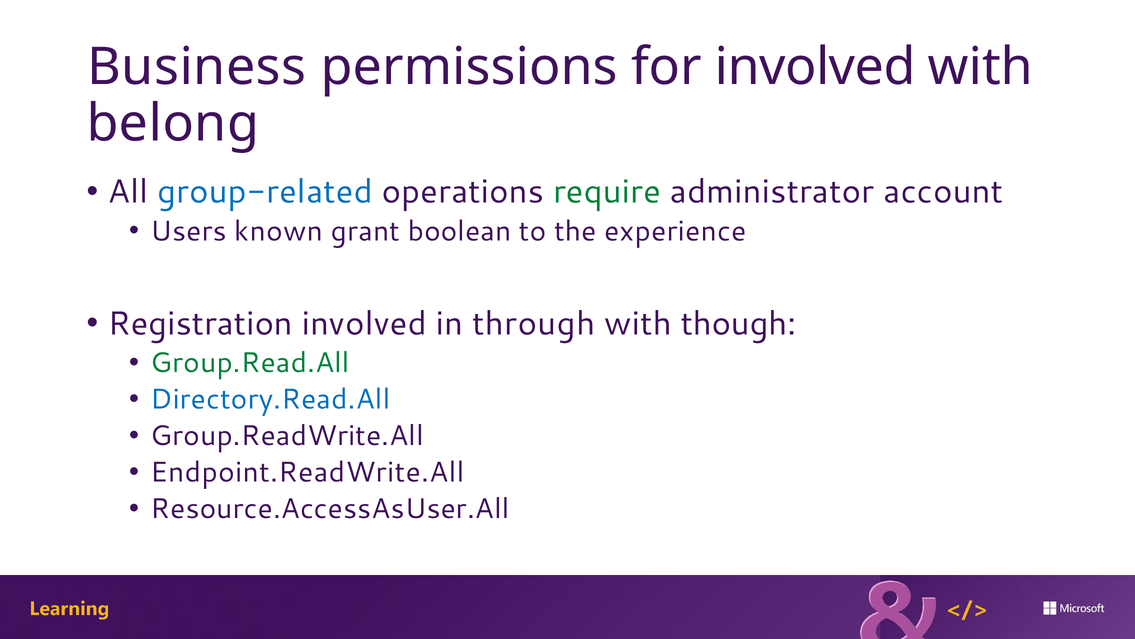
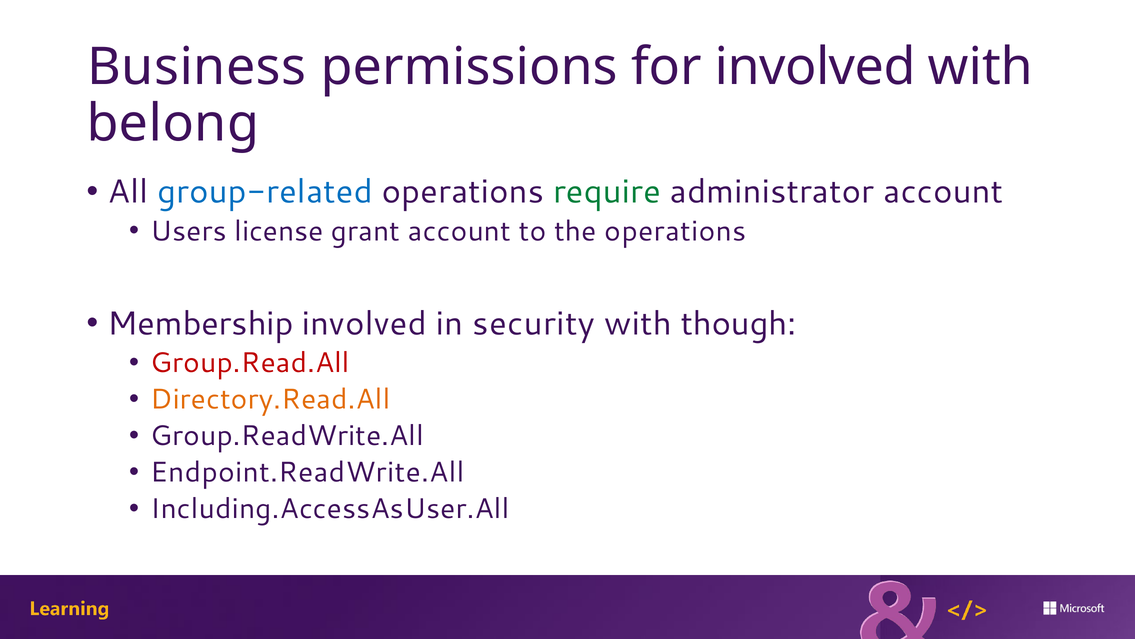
known: known -> license (279, 231)
grant boolean: boolean -> account (460, 231)
the experience: experience -> operations (675, 231)
Registration: Registration -> Membership (200, 323)
through: through -> security (534, 323)
Group.Read.All colour: green -> red (250, 362)
Directory.Read.All colour: blue -> orange (270, 399)
Resource.AccessAsUser.All: Resource.AccessAsUser.All -> Including.AccessAsUser.All (330, 509)
